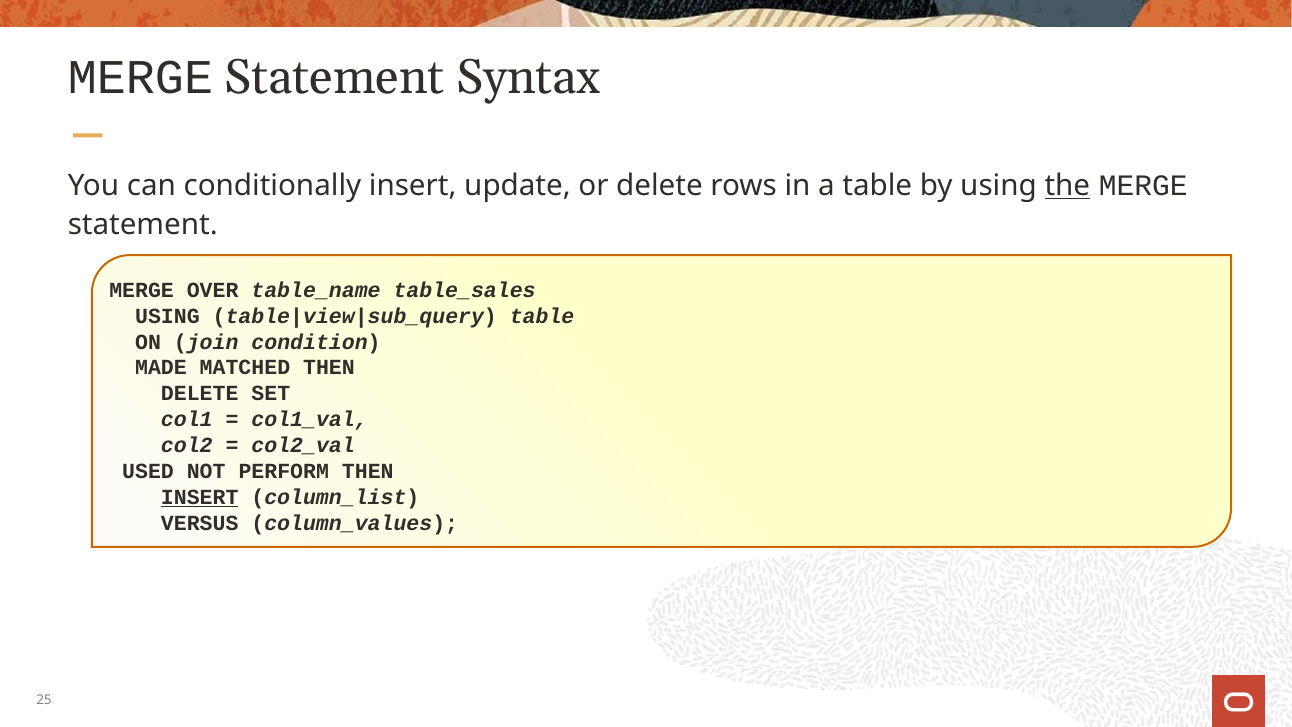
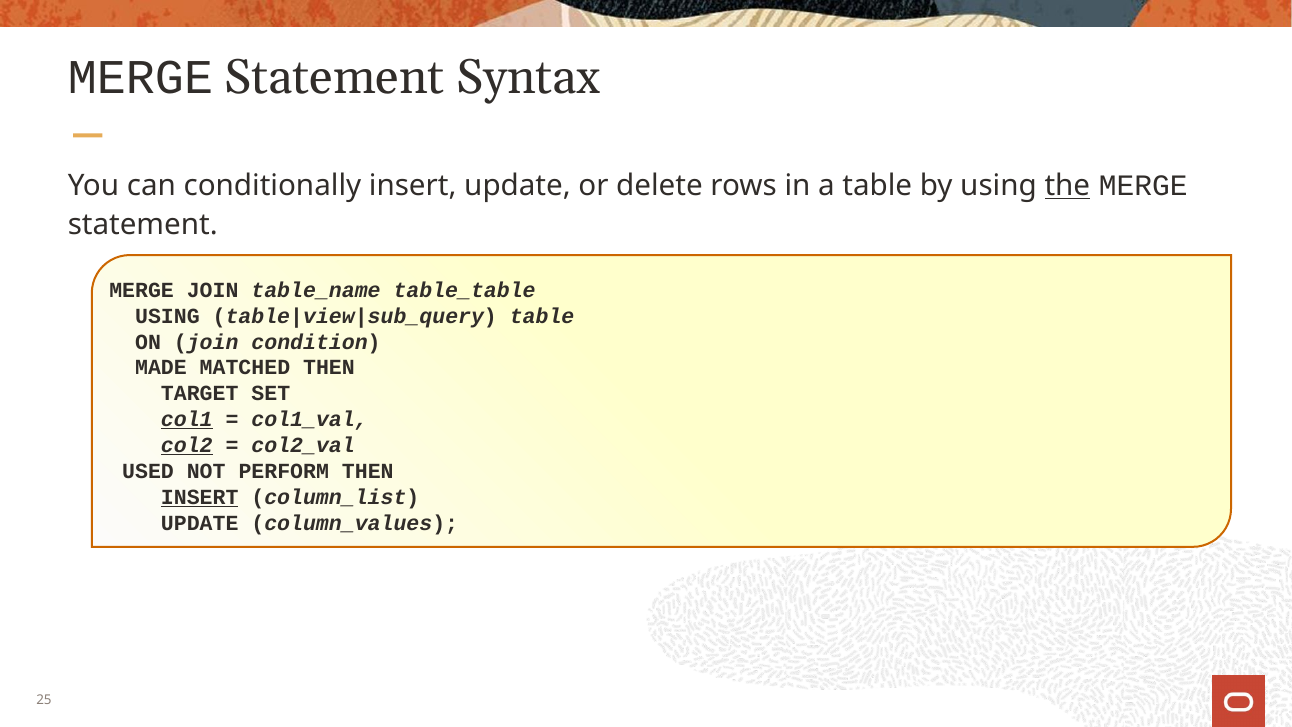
MERGE OVER: OVER -> JOIN (213, 290)
table_sales: table_sales -> table_table (465, 290)
DELETE: DELETE -> TARGET (200, 394)
col1 underline: none -> present (187, 419)
col2 underline: none -> present (187, 445)
VERSUS: VERSUS -> UPDATE (200, 523)
